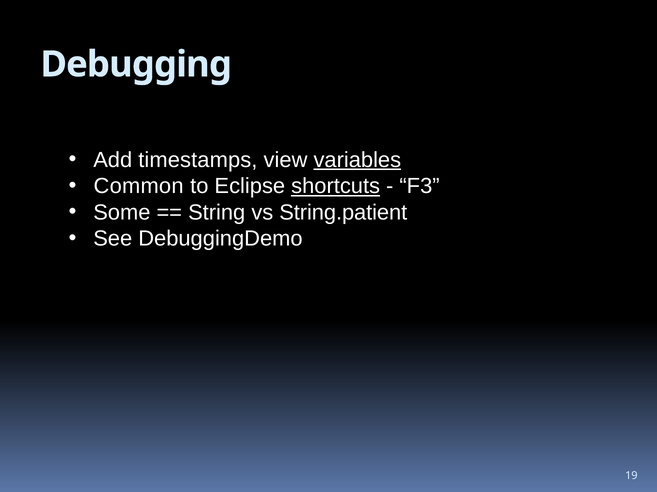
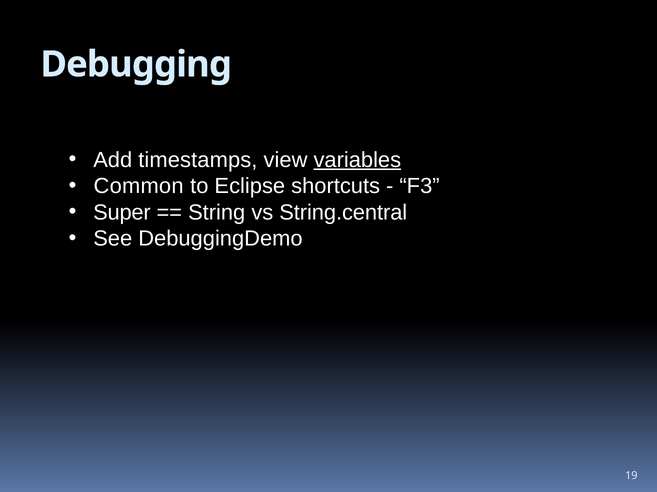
shortcuts underline: present -> none (336, 187)
Some: Some -> Super (122, 213)
String.patient: String.patient -> String.central (343, 213)
